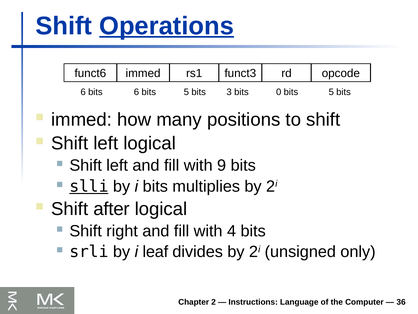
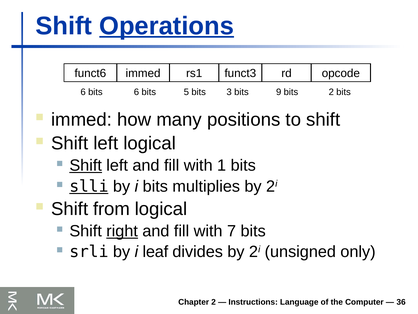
0: 0 -> 9 (279, 92)
6 bits 5: 5 -> 2 (331, 92)
Shift underline: none -> present (86, 165)
9: 9 -> 1 (222, 165)
after: after -> from (112, 209)
right underline: none -> present (122, 231)
4: 4 -> 7 (232, 231)
